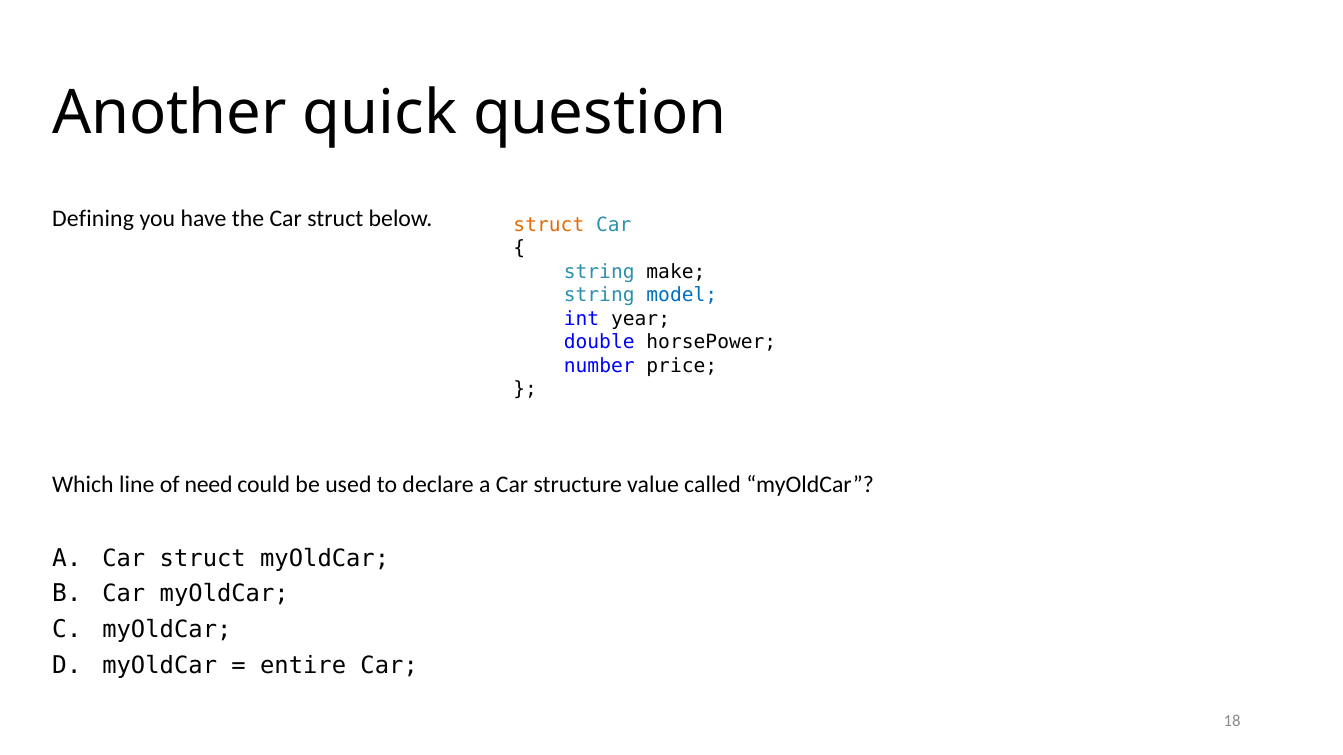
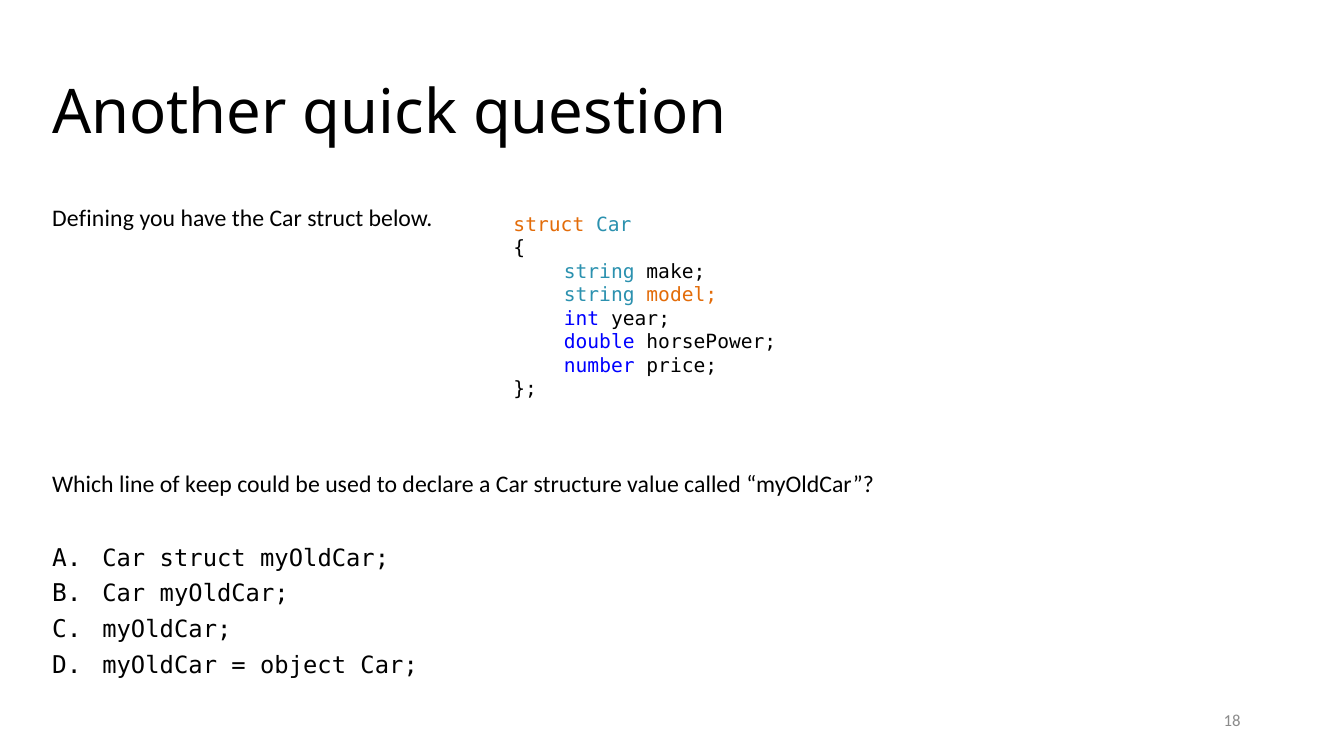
model colour: blue -> orange (682, 296)
need: need -> keep (208, 485)
entire: entire -> object (303, 666)
